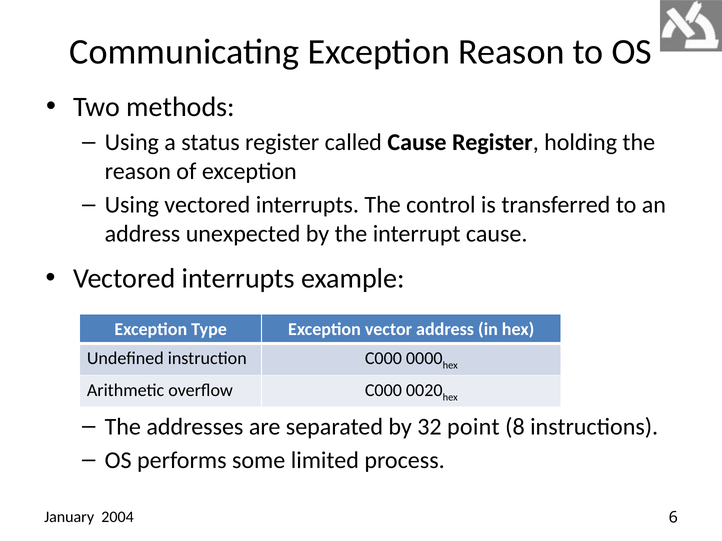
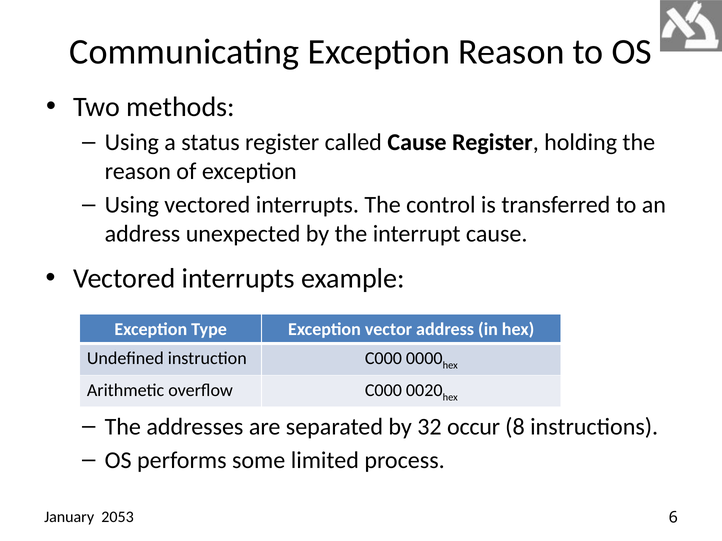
point: point -> occur (474, 427)
2004: 2004 -> 2053 (118, 517)
